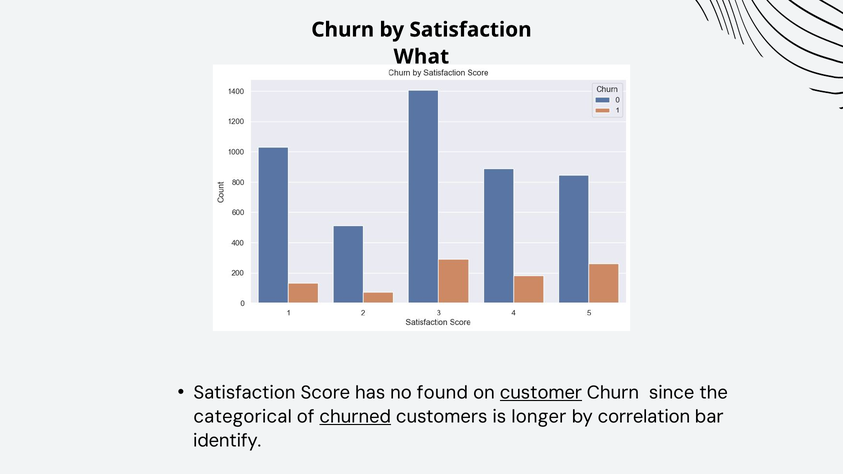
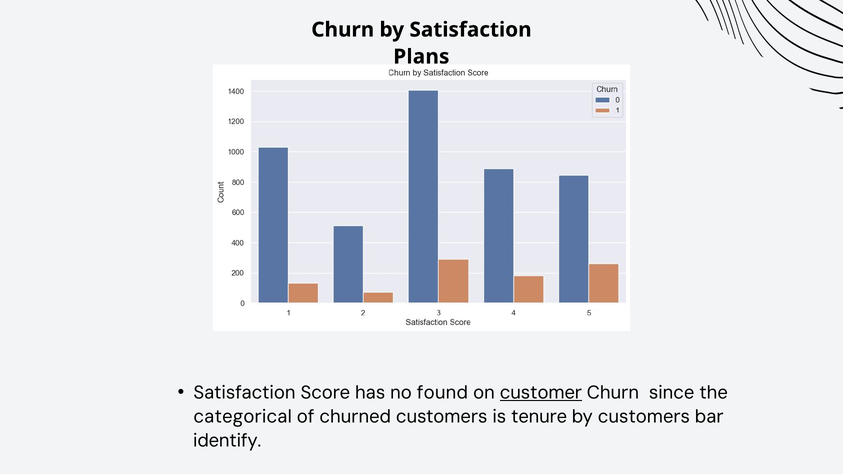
What: What -> Plans (421, 57)
churned underline: present -> none (355, 417)
longer: longer -> tenure (539, 417)
by correlation: correlation -> customers (644, 417)
